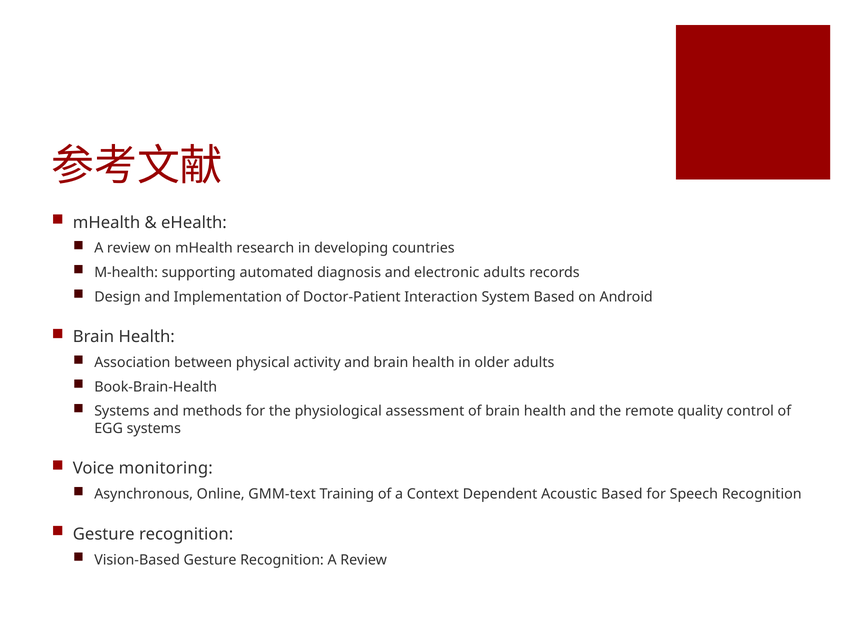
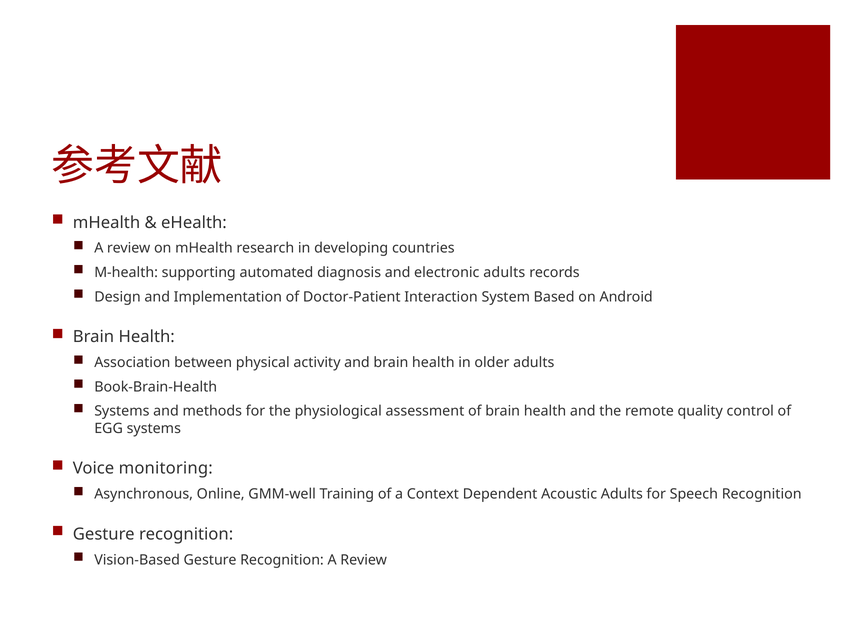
GMM-text: GMM-text -> GMM-well (282, 494)
Acoustic Based: Based -> Adults (622, 494)
